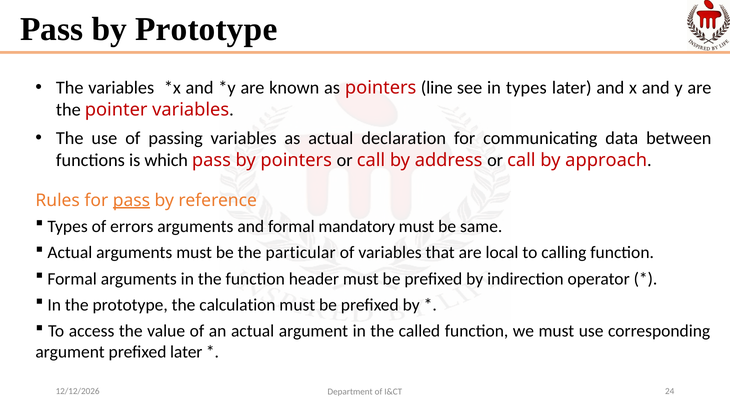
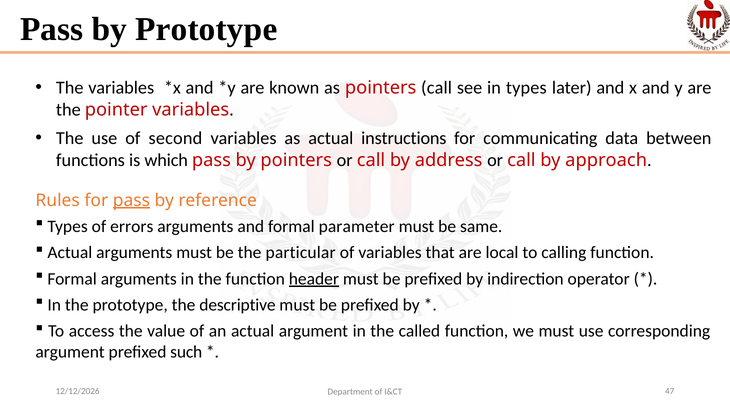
pointers line: line -> call (437, 88)
passing: passing -> second (175, 138)
declaration: declaration -> instructions (404, 138)
mandatory: mandatory -> parameter (357, 227)
header underline: none -> present (314, 279)
calculation: calculation -> descriptive (237, 305)
prefixed later: later -> such (186, 353)
24: 24 -> 47 (670, 392)
